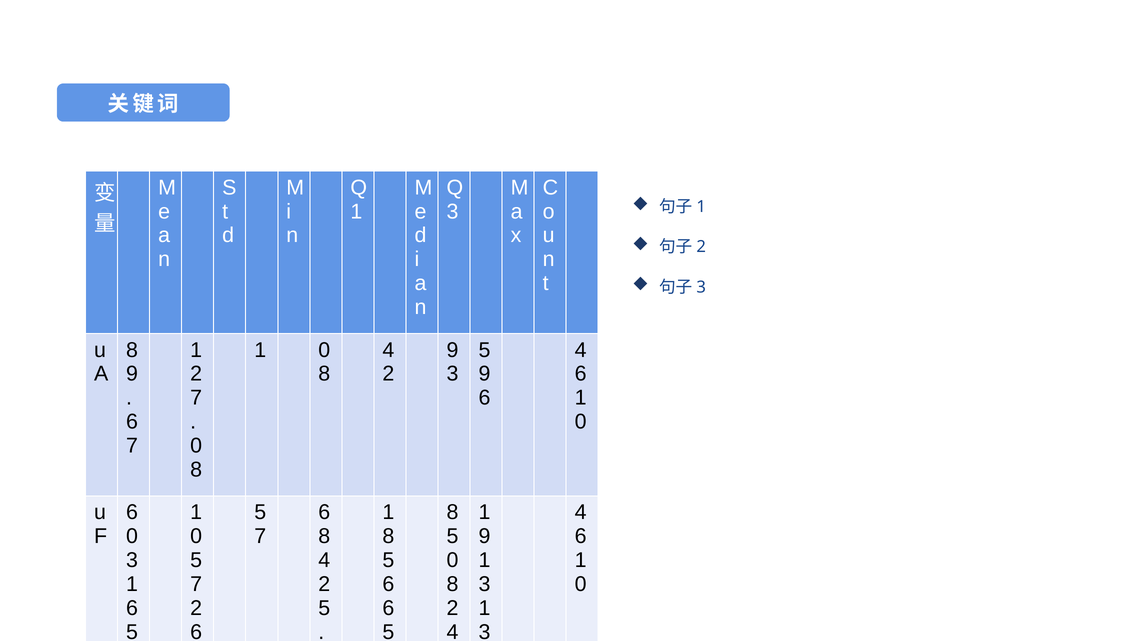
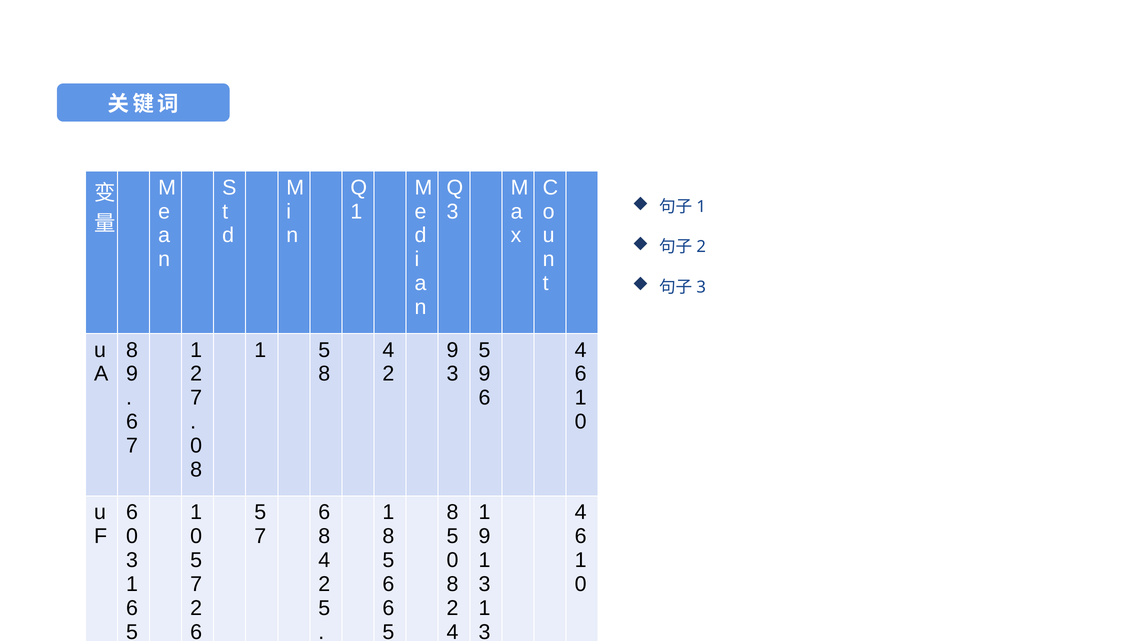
0: 0 -> 5 (324, 350)
